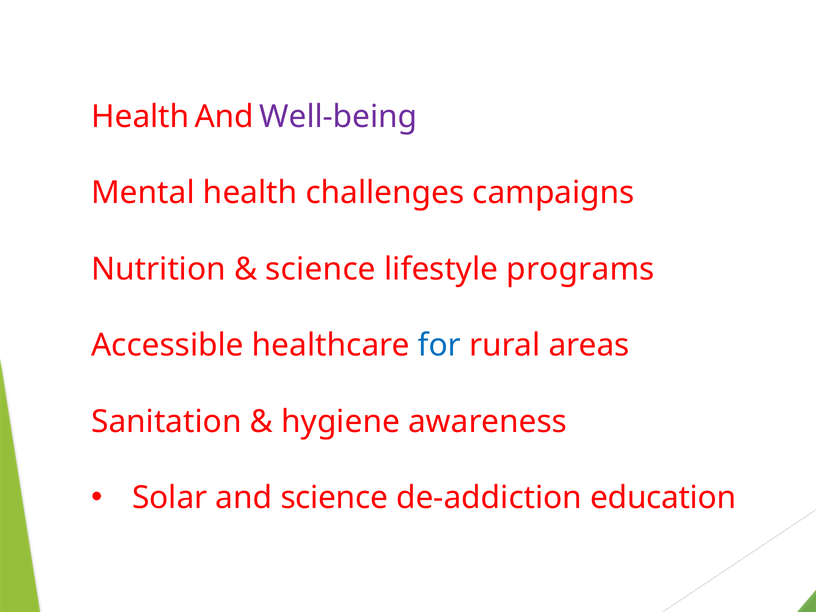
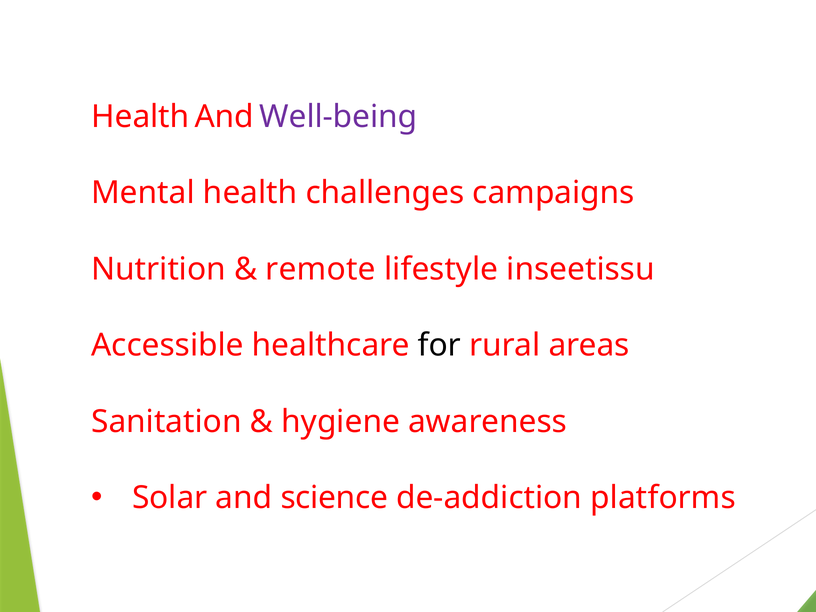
science: science -> remote (321, 269)
programs: programs -> inseetissu (581, 269)
for colour: blue -> black (440, 345)
education: education -> platforms (663, 498)
